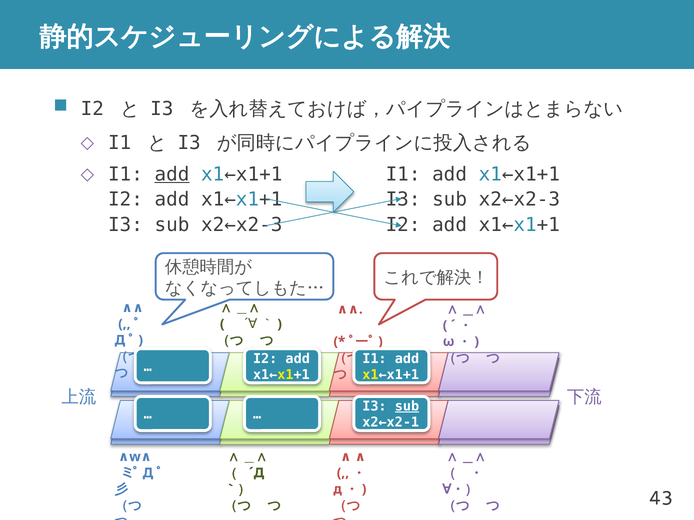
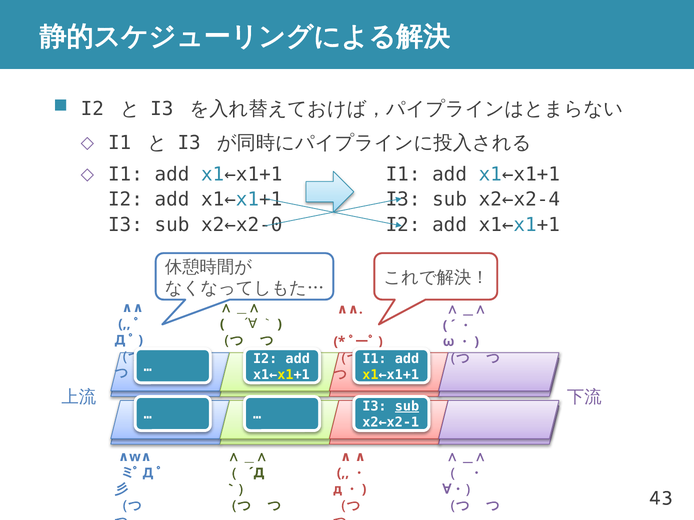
add underline: present -> none (172, 174)
x1←x1+1 I3 sub x2←x2-3: x2←x2-3 -> x2←x2-4 (519, 200)
x2←x2-3: x2←x2-3 -> x2←x2-0 (242, 225)
